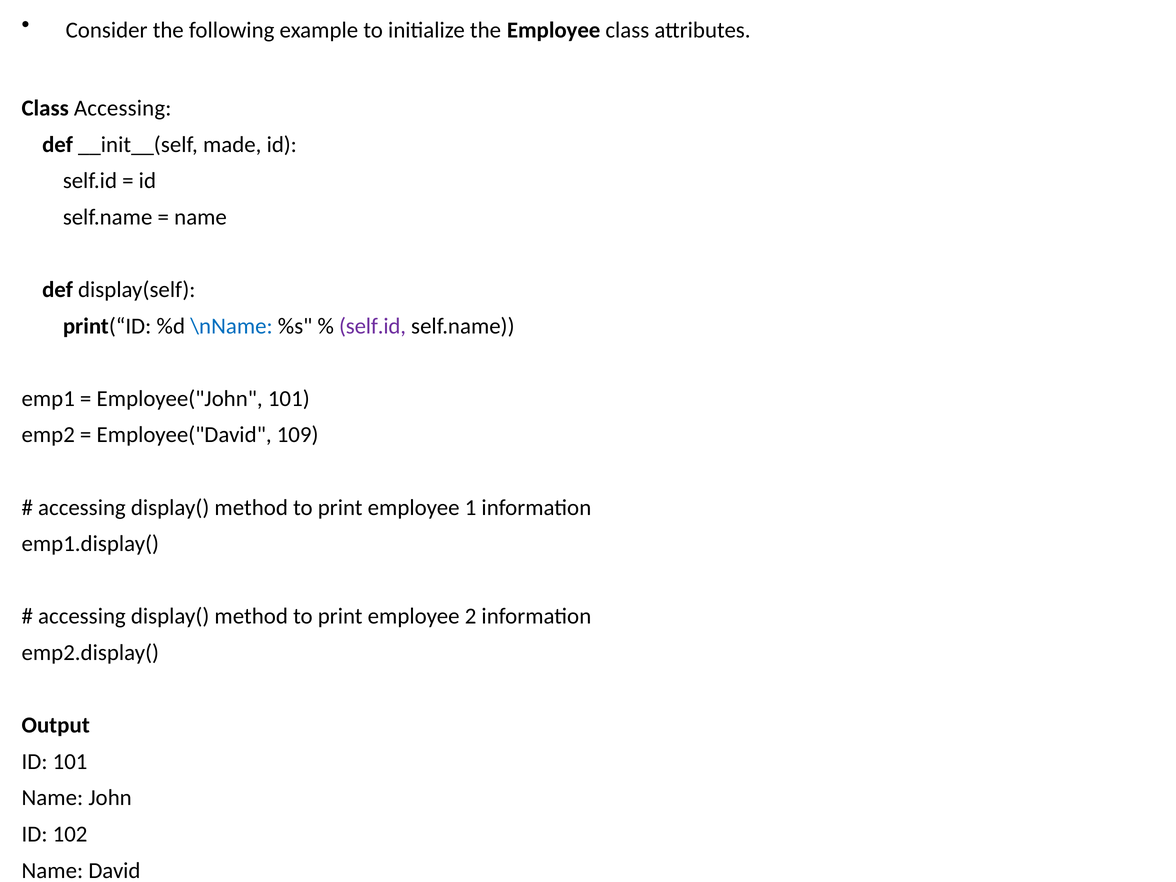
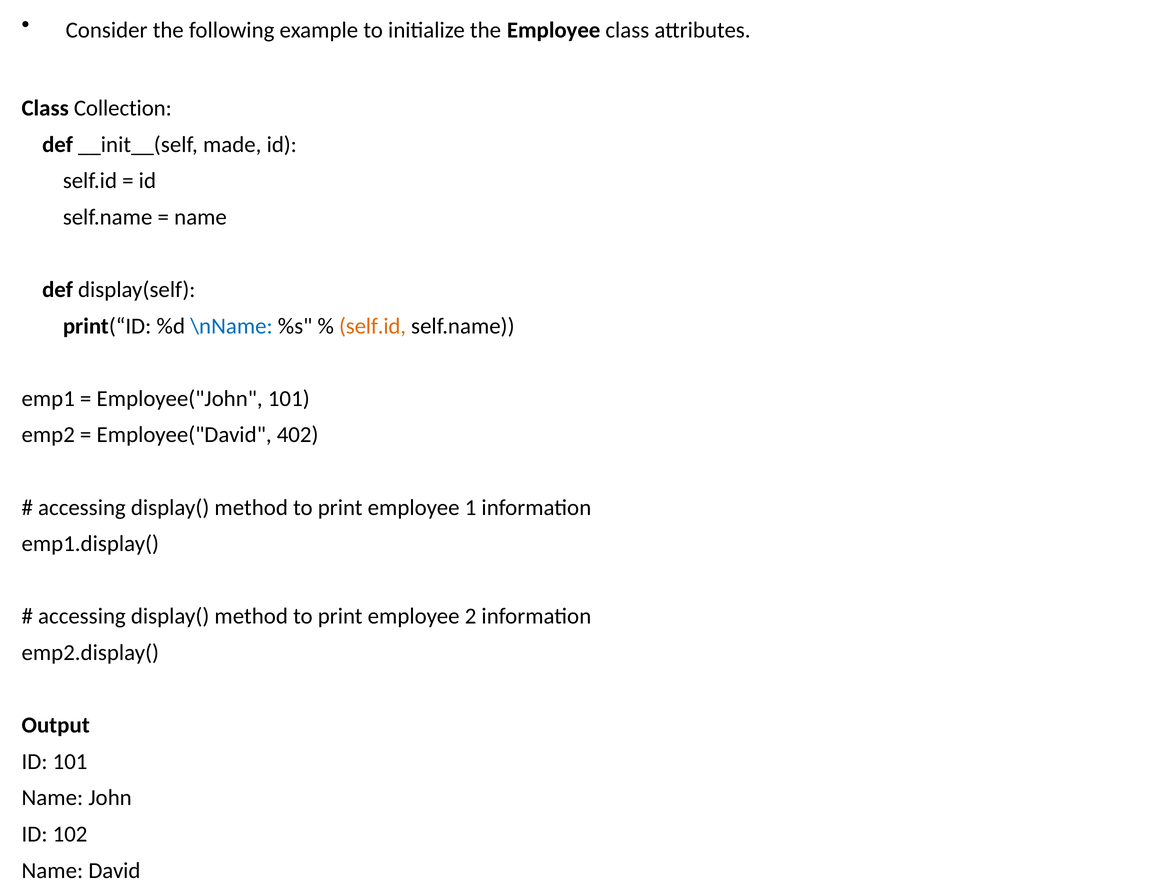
Class Accessing: Accessing -> Collection (123, 108)
self.id colour: purple -> orange (373, 326)
109: 109 -> 402 (298, 435)
